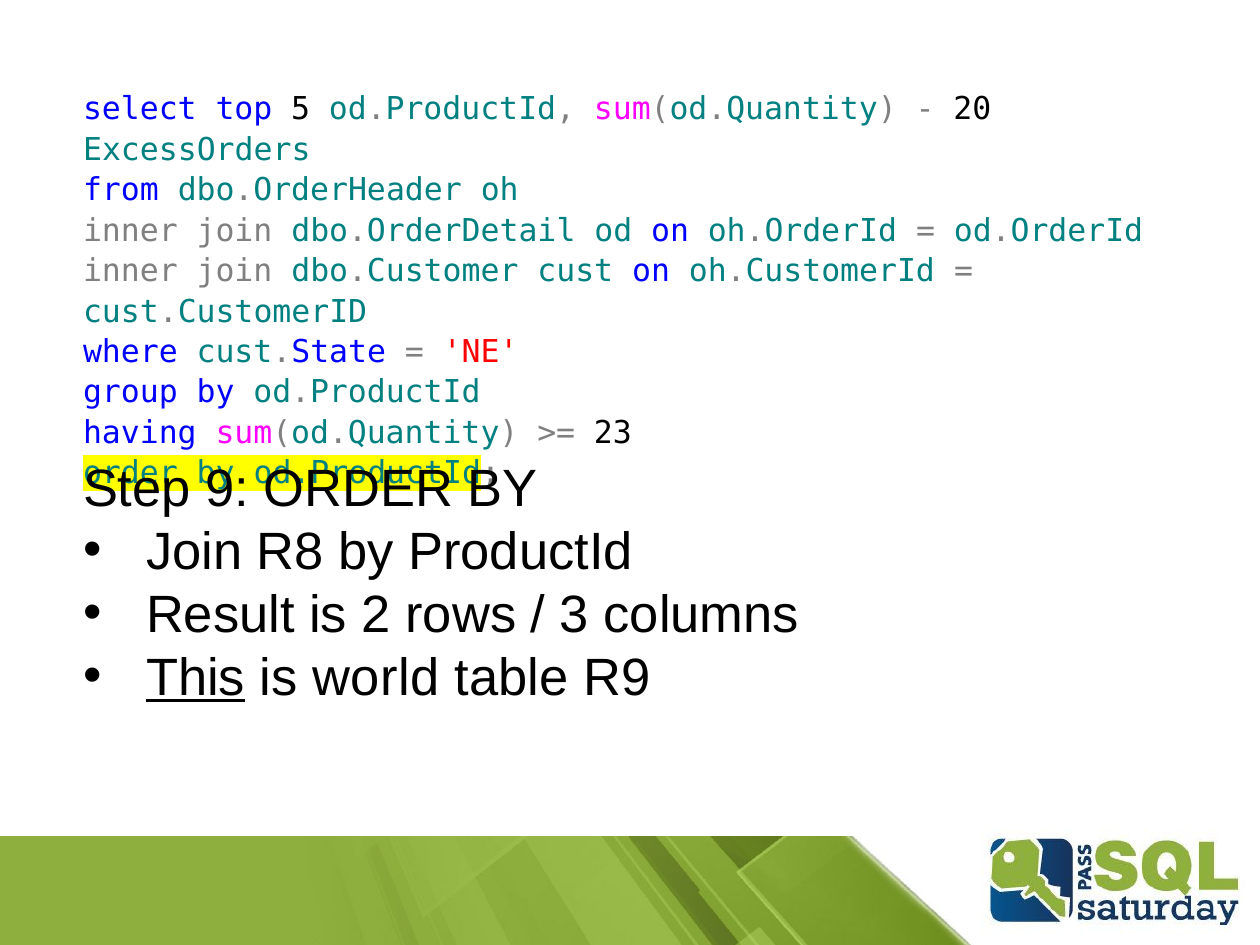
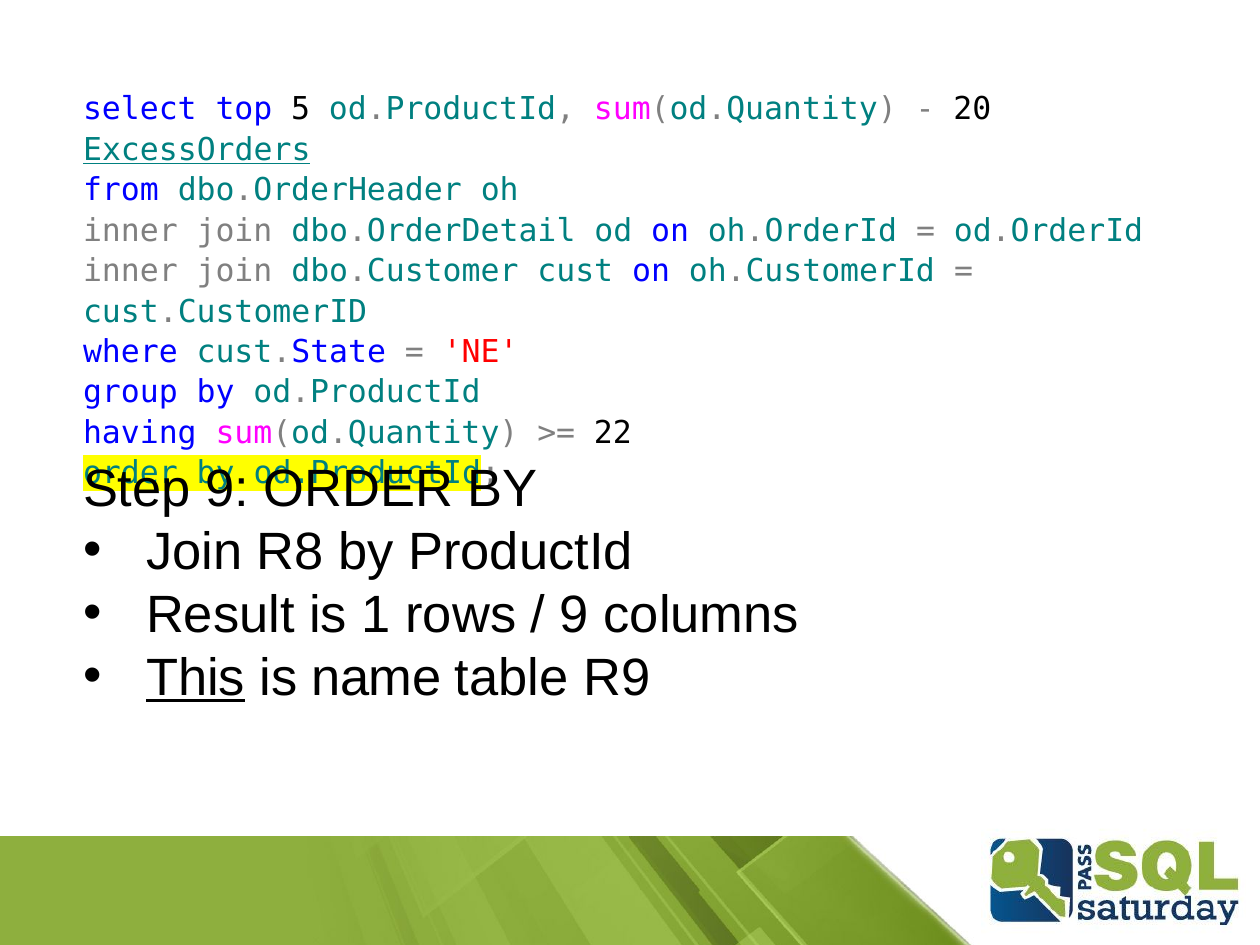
ExcessOrders underline: none -> present (197, 150)
23: 23 -> 22 (613, 433)
2: 2 -> 1 (376, 615)
3: 3 -> 9 (575, 615)
world: world -> name (377, 678)
